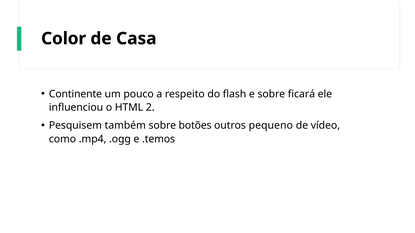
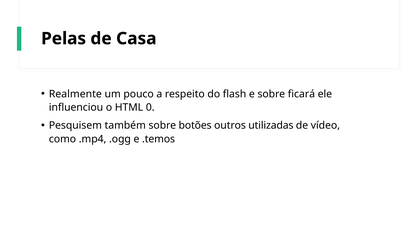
Color: Color -> Pelas (64, 39)
Continente: Continente -> Realmente (75, 94)
2: 2 -> 0 (150, 108)
pequeno: pequeno -> utilizadas (271, 126)
